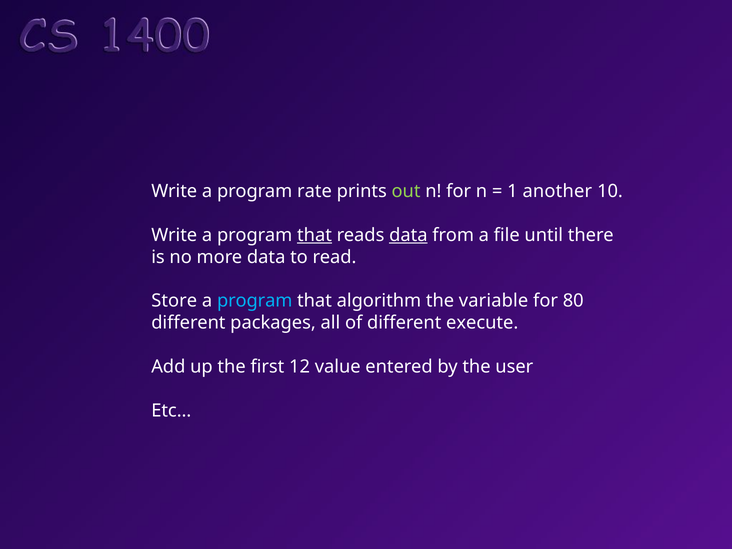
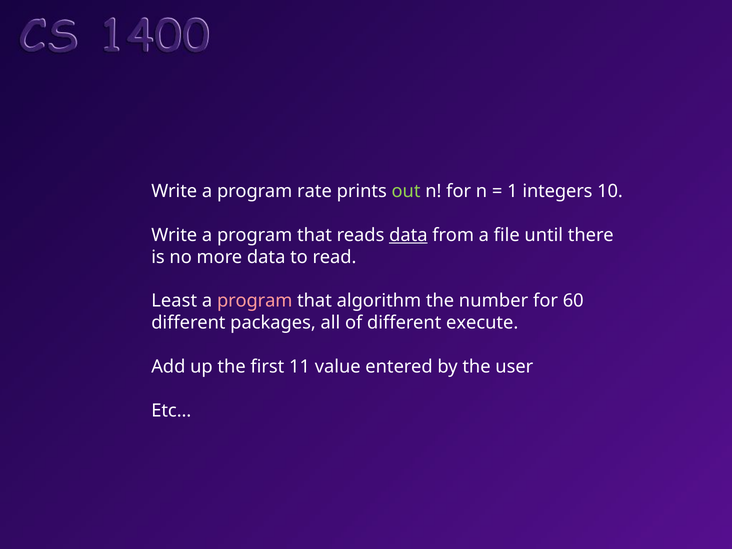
another: another -> integers (557, 191)
that underline: present -> none (315, 235)
Store: Store -> Least (174, 301)
program colour: light blue -> pink (255, 301)
variable: variable -> number (494, 301)
80: 80 -> 60 (573, 301)
12: 12 -> 11 (300, 367)
